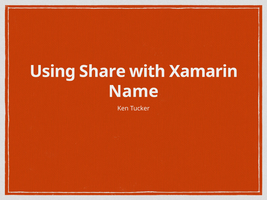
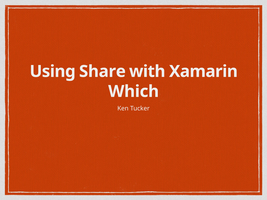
Name: Name -> Which (134, 92)
